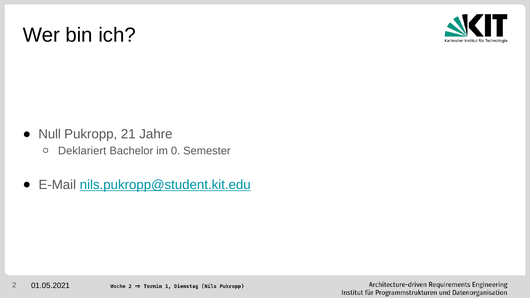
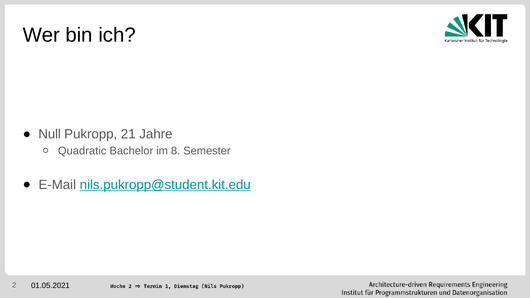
Deklariert: Deklariert -> Quadratic (82, 151)
0: 0 -> 8 (176, 151)
